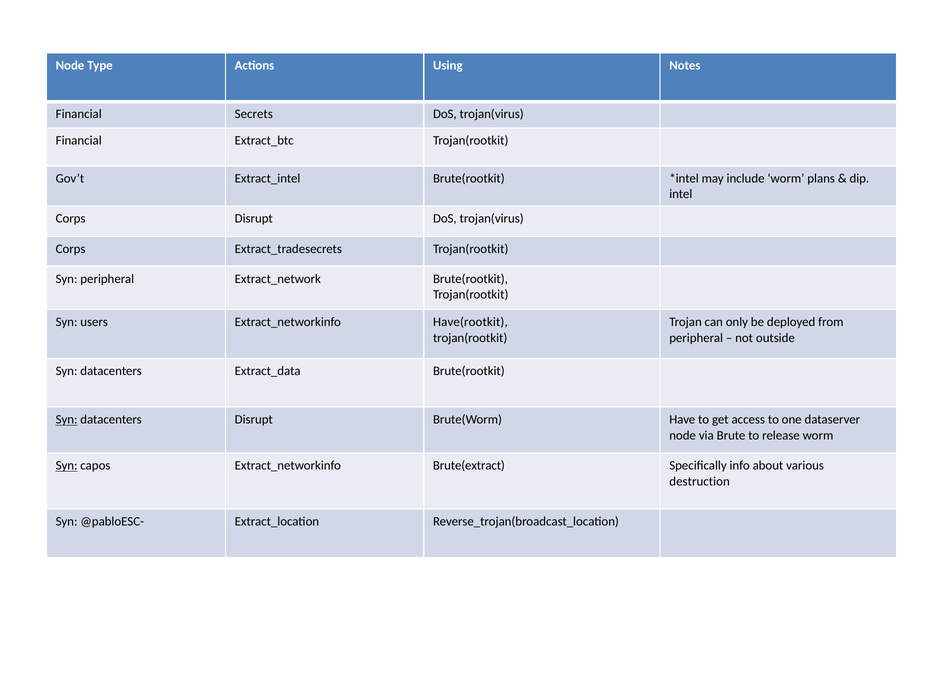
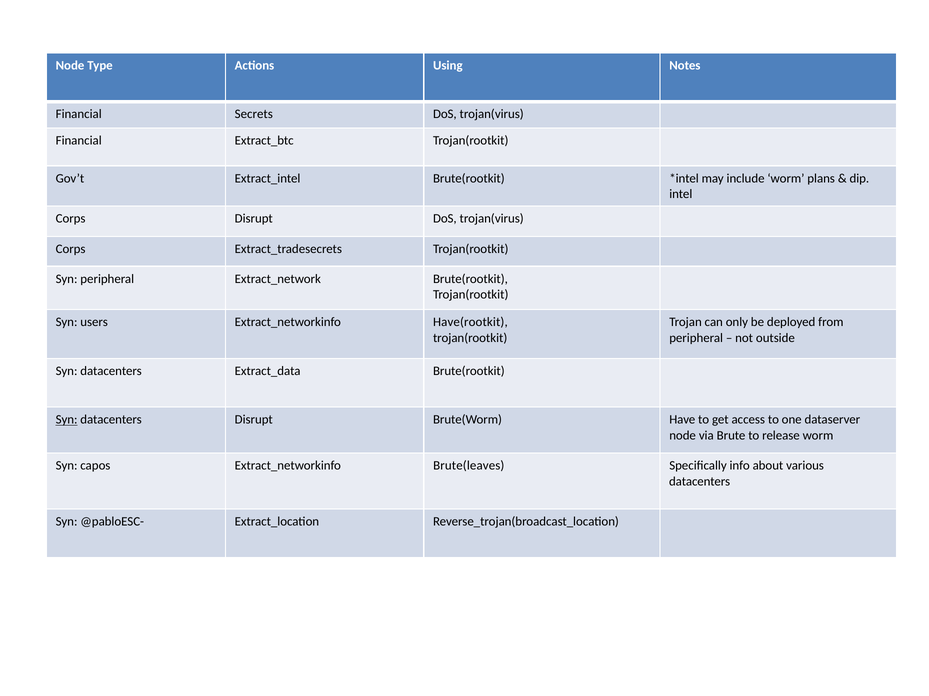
Syn underline: present -> none (67, 466)
Brute(extract: Brute(extract -> Brute(leaves (469, 466)
destruction: destruction -> datacenters (700, 482)
